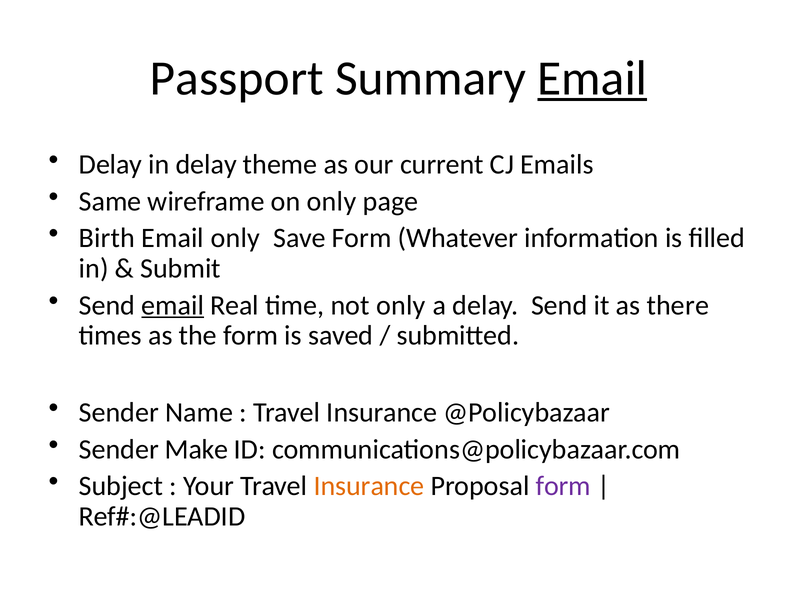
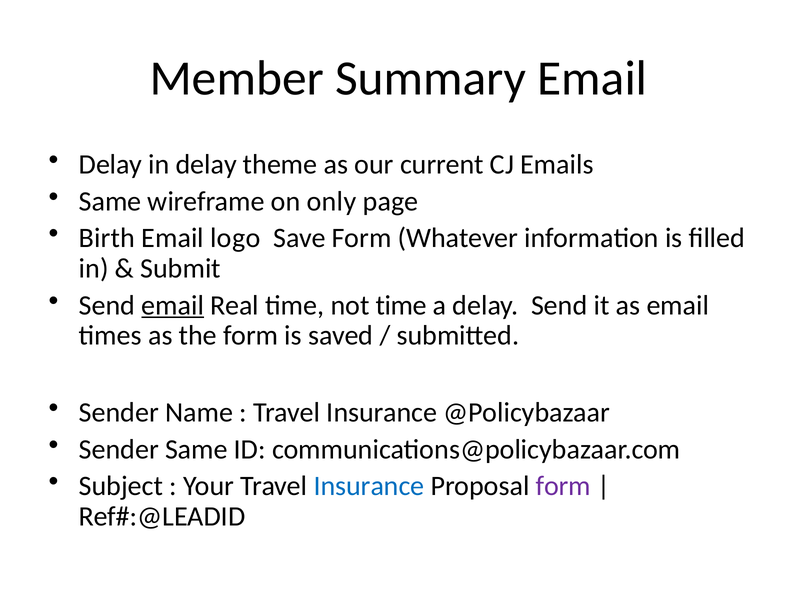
Passport: Passport -> Member (237, 78)
Email underline: present -> none (592, 78)
Email only: only -> logo (235, 238)
not only: only -> time (401, 305)
as there: there -> email (678, 305)
Sender Make: Make -> Same (196, 449)
Insurance colour: orange -> blue (369, 486)
